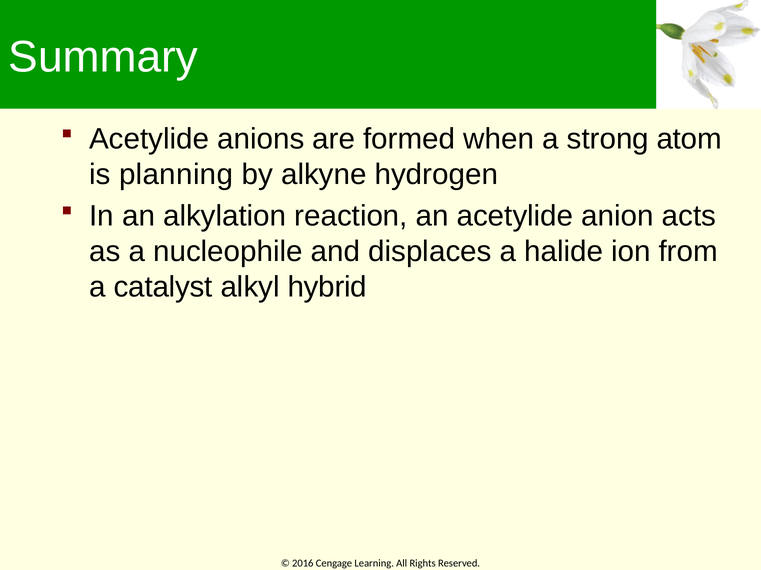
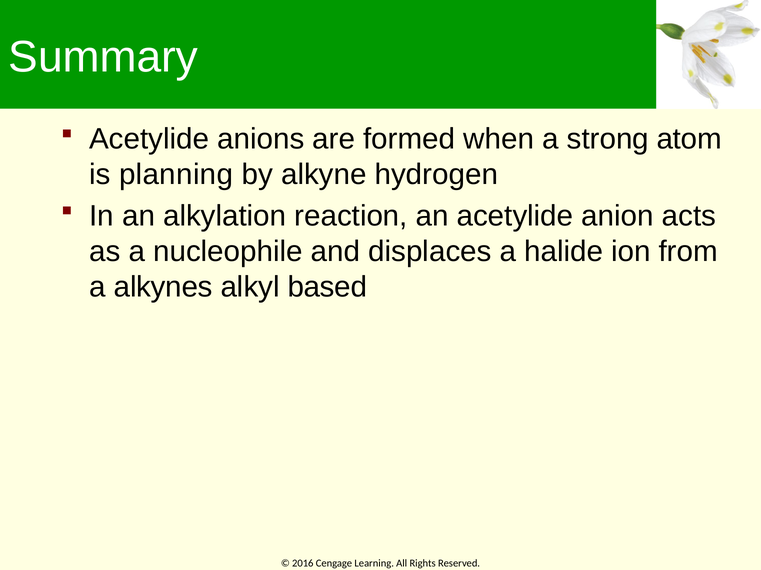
catalyst: catalyst -> alkynes (163, 287)
hybrid: hybrid -> based (327, 287)
